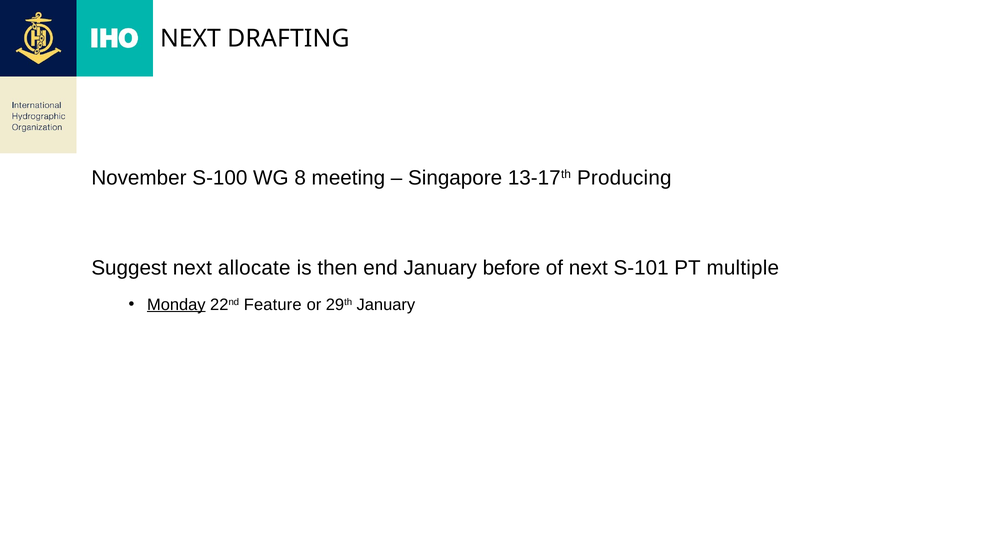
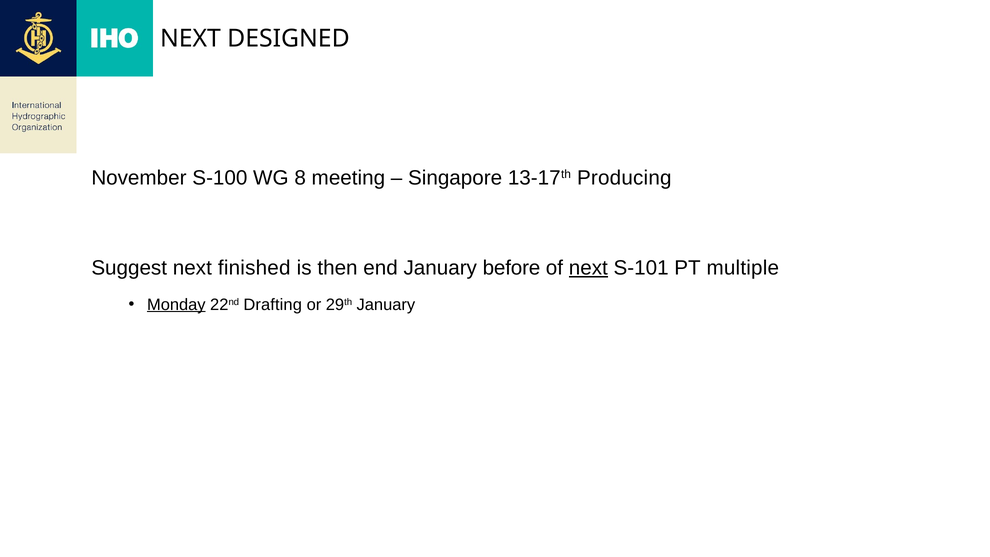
DRAFTING: DRAFTING -> DESIGNED (288, 39)
allocate: allocate -> finished (254, 268)
next underline: none -> present (588, 268)
Feature: Feature -> Drafting (273, 305)
